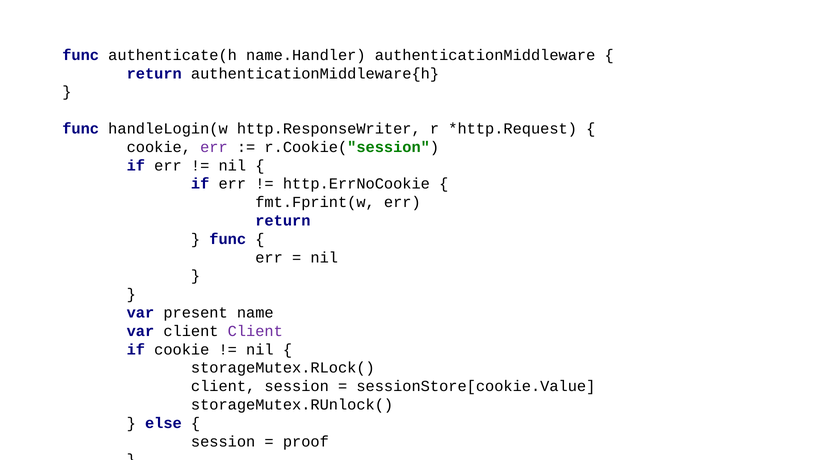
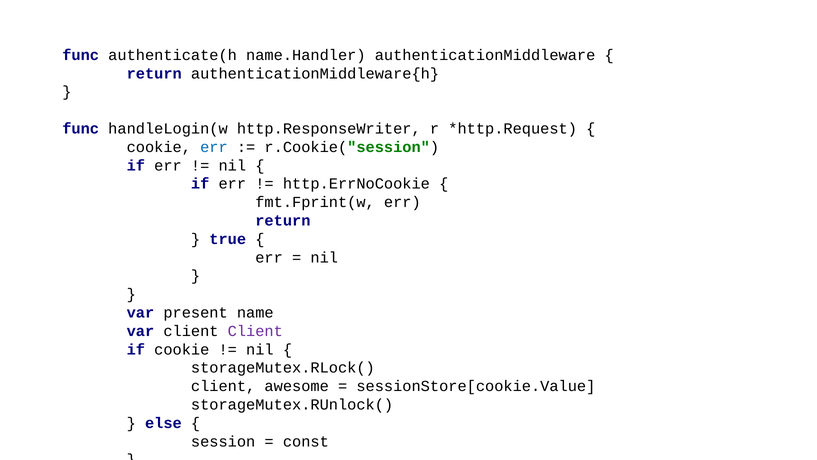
err colour: purple -> blue (214, 147)
func: func -> true (228, 239)
client session: session -> awesome (297, 386)
proof: proof -> const (306, 441)
